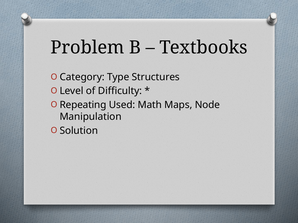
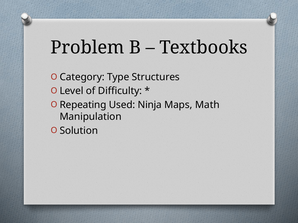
Math: Math -> Ninja (150, 105)
Node: Node -> Math (207, 105)
